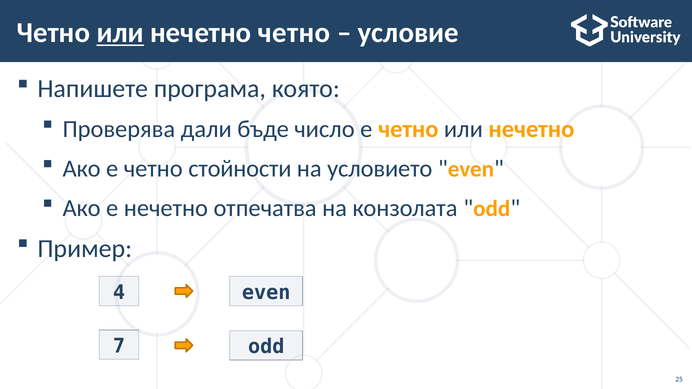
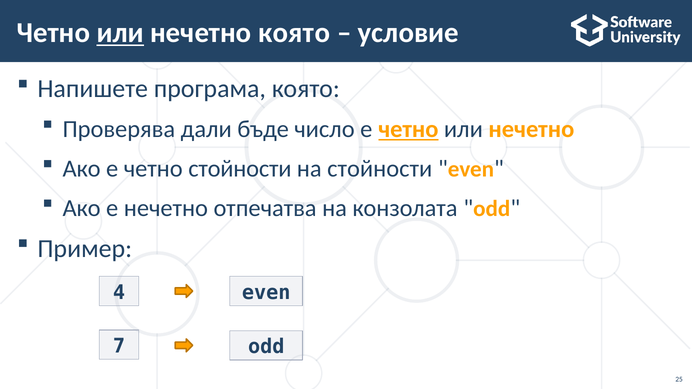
нечетно четно: четно -> която (294, 33)
четно underline: none -> present (408, 129)
на условието: условието -> стойности (380, 169)
